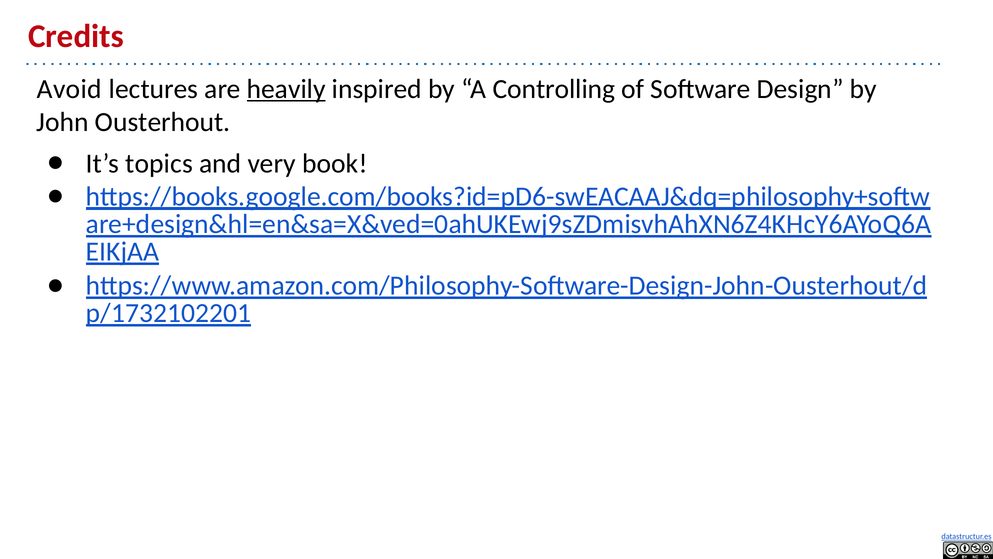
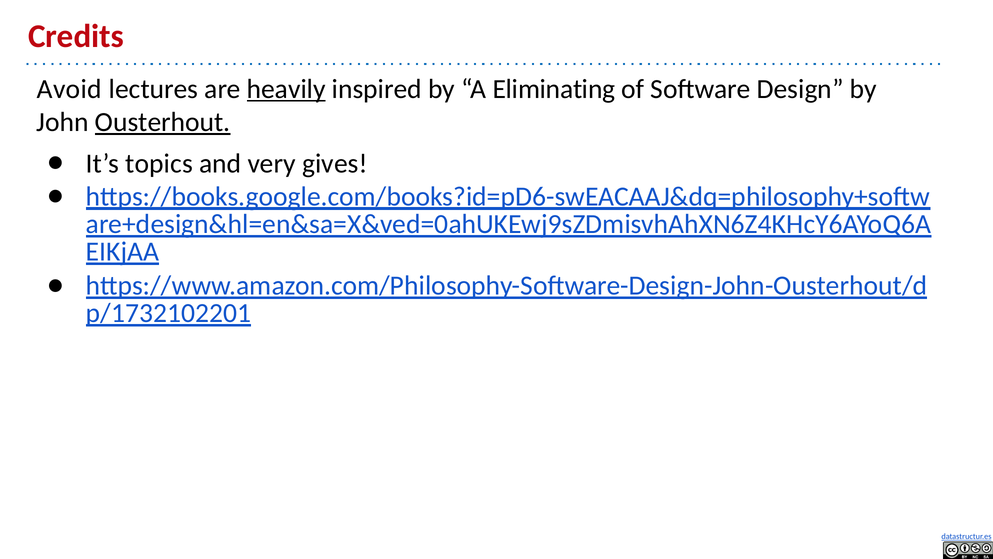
Controlling: Controlling -> Eliminating (554, 89)
Ousterhout underline: none -> present (163, 122)
book: book -> gives (335, 163)
